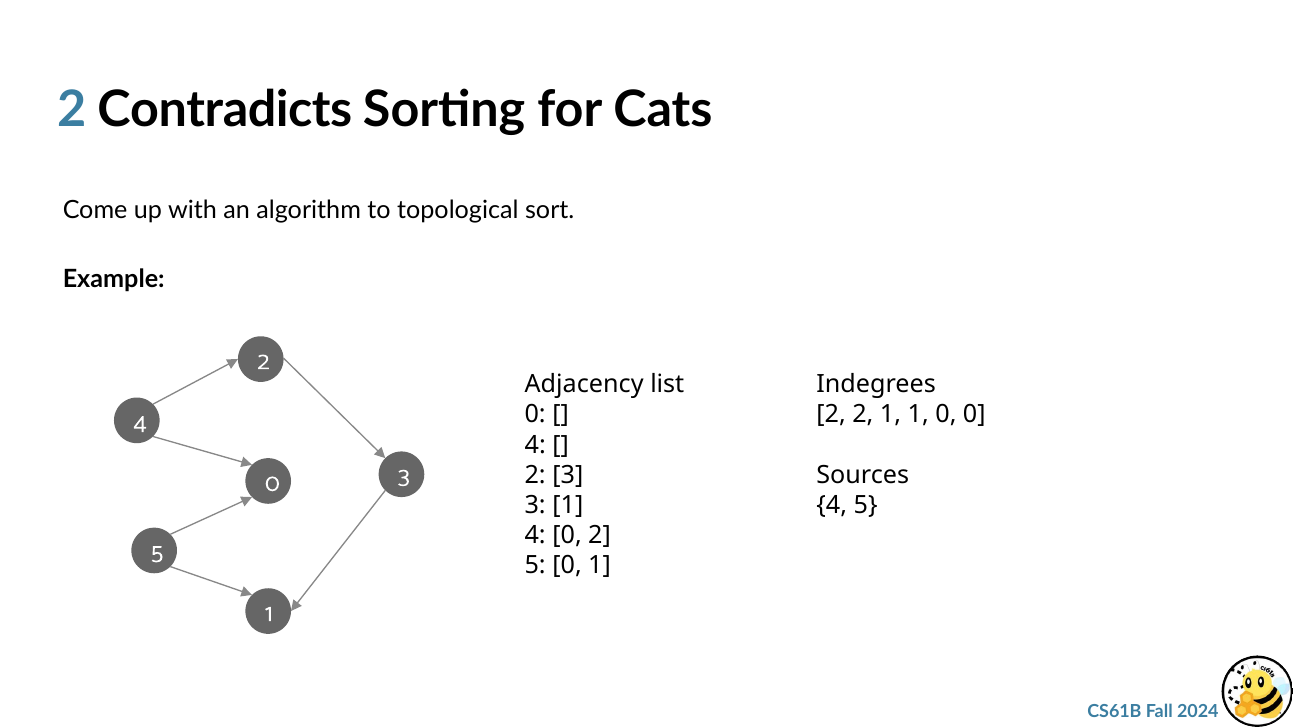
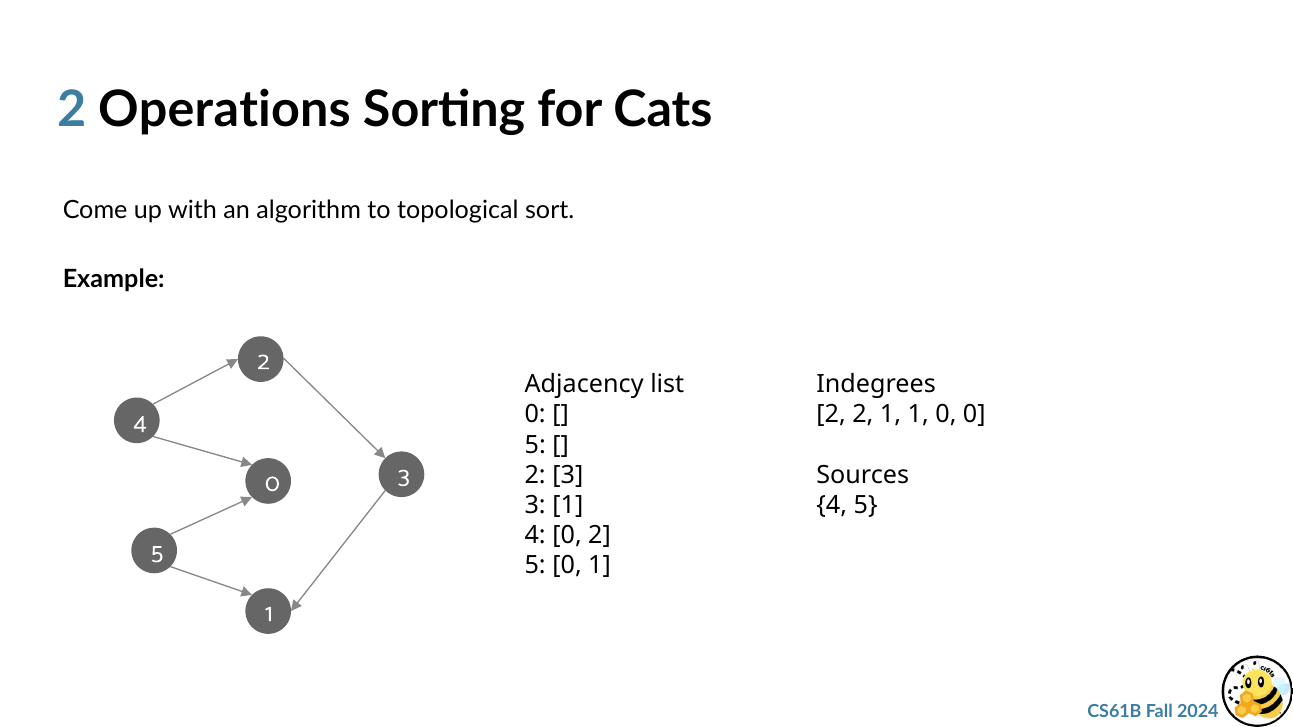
Contradicts: Contradicts -> Operations (224, 110)
4: 4 -> 5 (535, 445)
